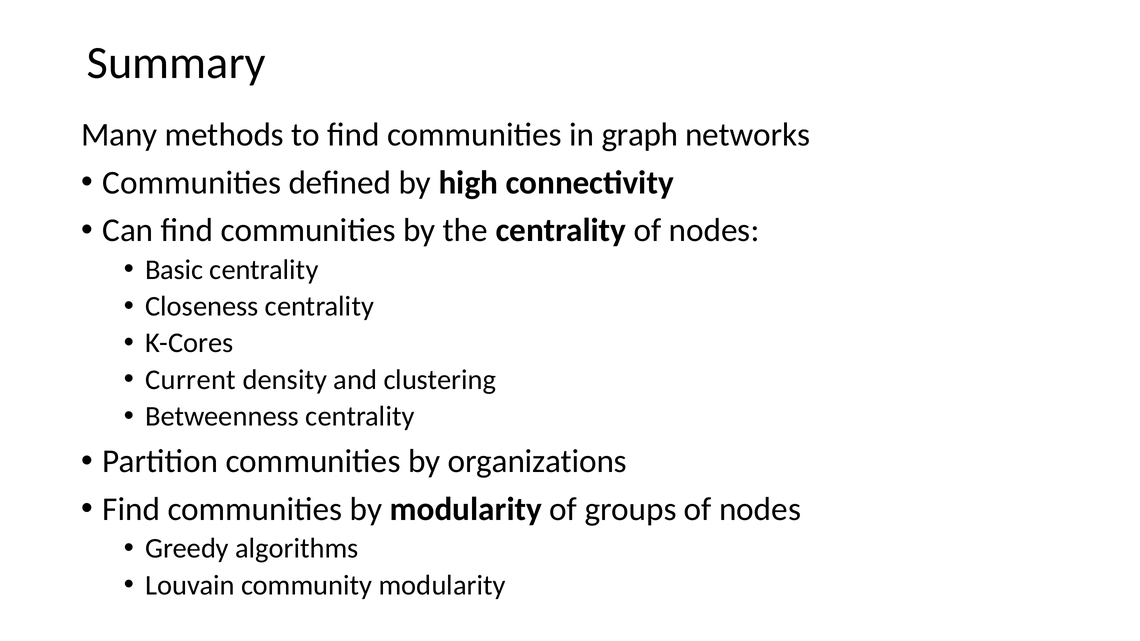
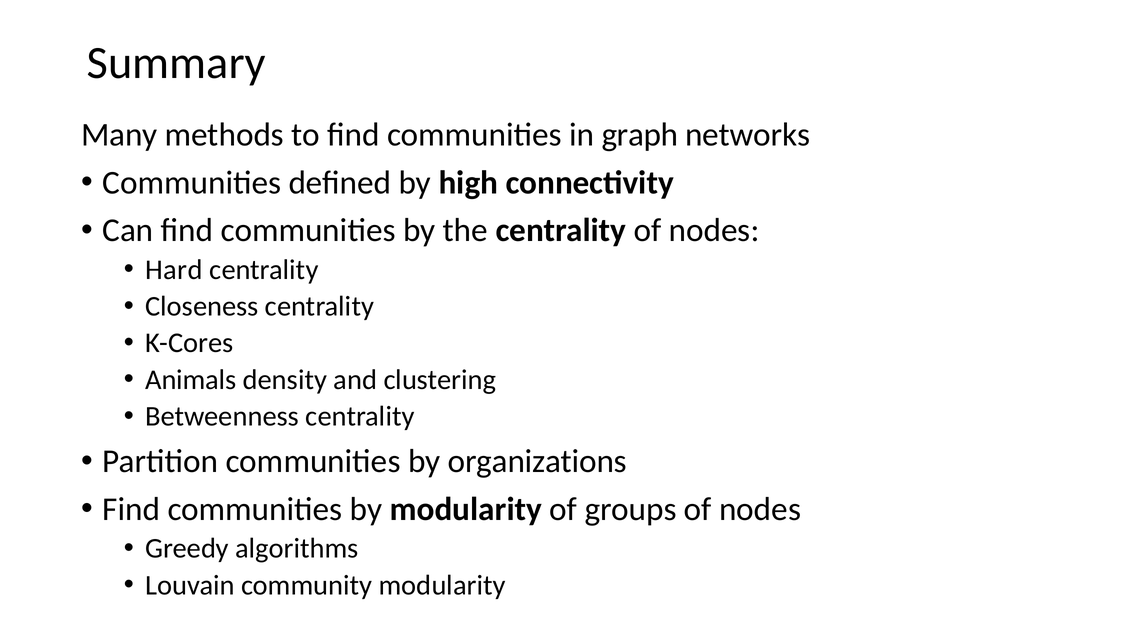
Basic: Basic -> Hard (174, 270)
Current: Current -> Animals (191, 380)
